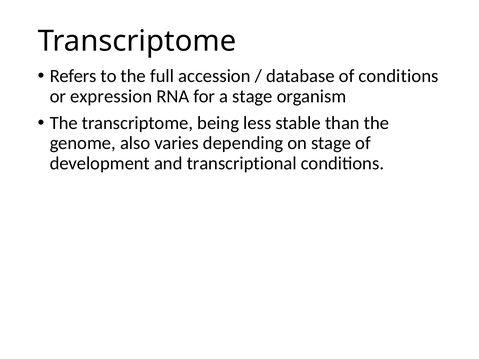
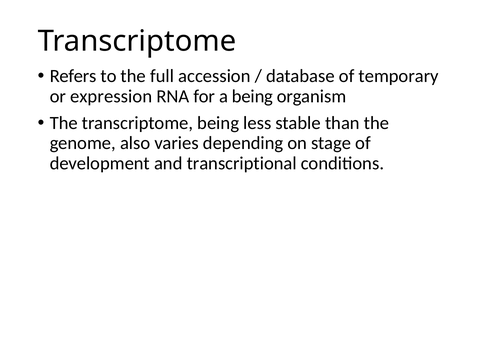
of conditions: conditions -> temporary (399, 76)
a stage: stage -> being (252, 96)
